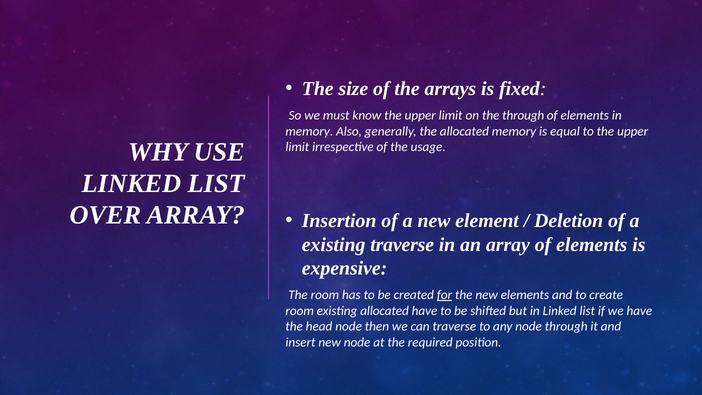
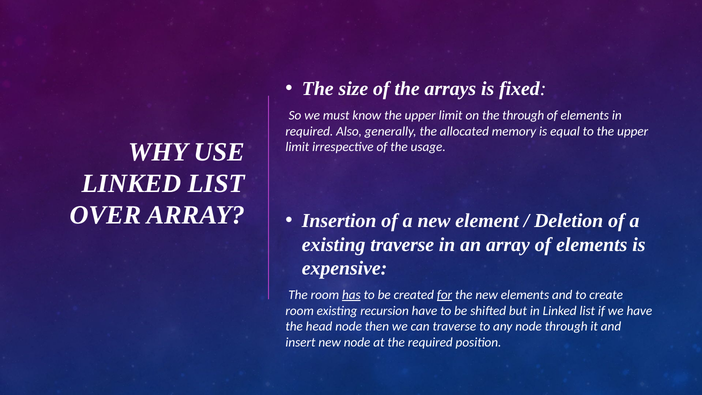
memory: memory -> required (309, 131)
has underline: none -> present (351, 295)
existing allocated: allocated -> recursion (385, 311)
